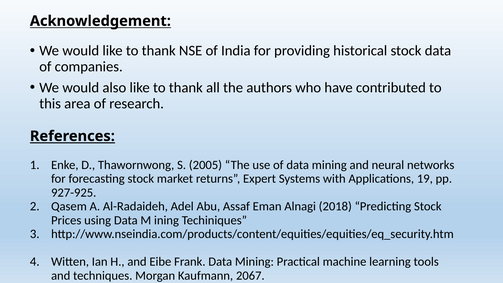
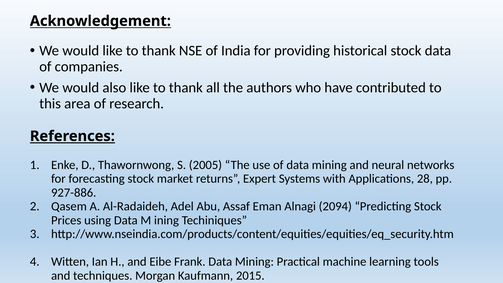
19: 19 -> 28 (425, 179)
927-925: 927-925 -> 927-886 (74, 193)
2018: 2018 -> 2094 (335, 206)
2067: 2067 -> 2015 (250, 275)
